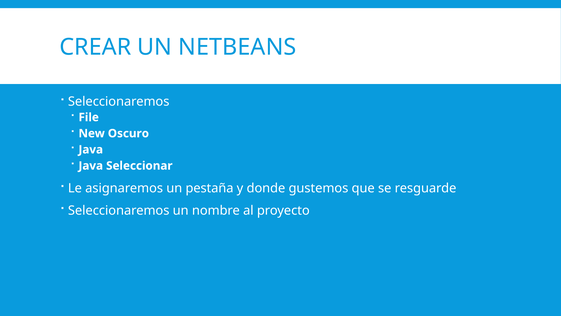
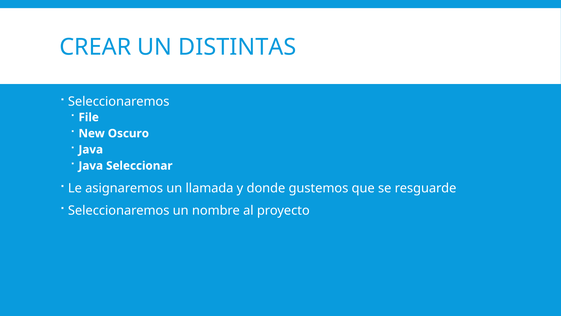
NETBEANS: NETBEANS -> DISTINTAS (237, 47)
pestaña: pestaña -> llamada (210, 188)
